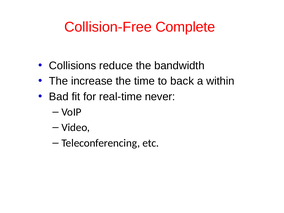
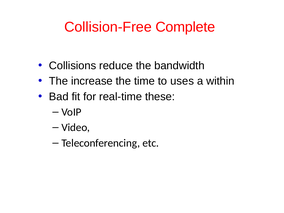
back: back -> uses (182, 81)
never: never -> these (160, 97)
